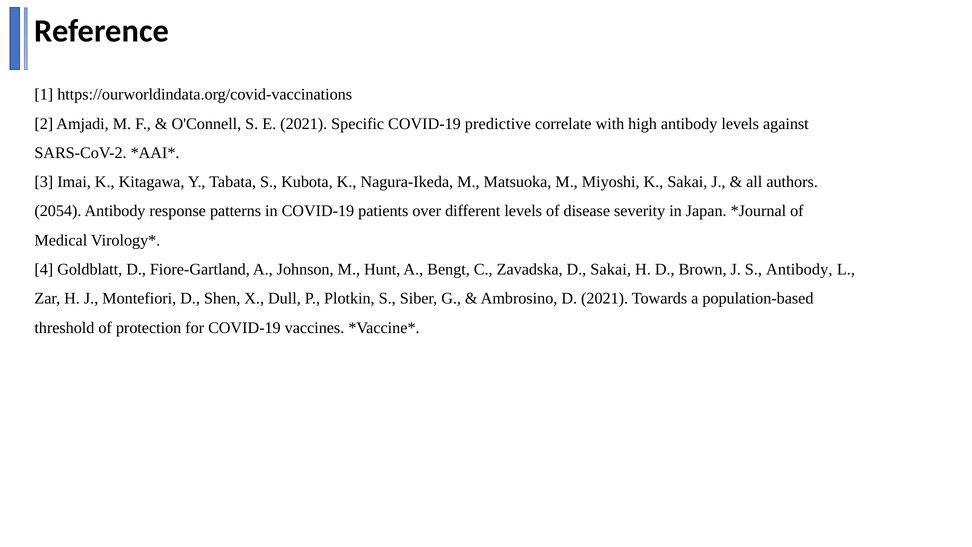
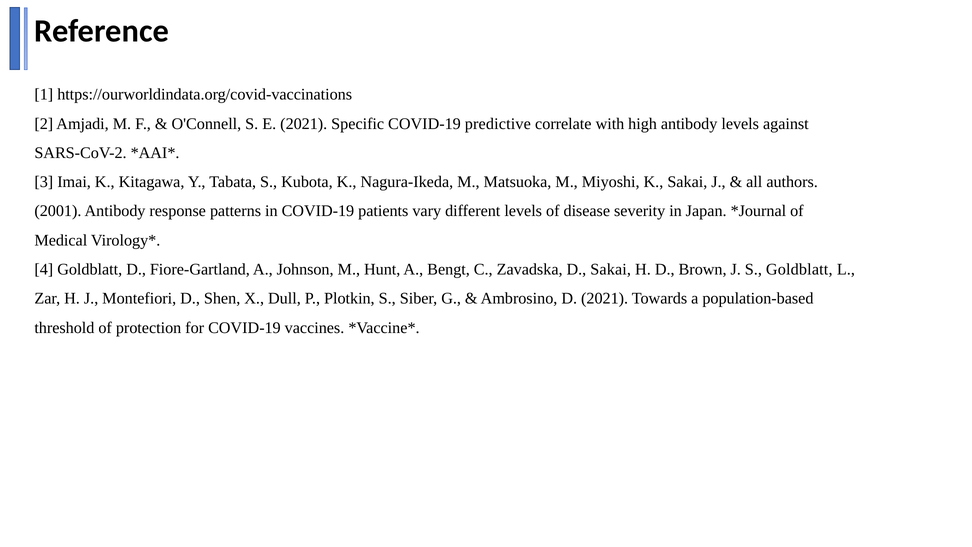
2054: 2054 -> 2001 (58, 211)
over: over -> vary (427, 211)
S Antibody: Antibody -> Goldblatt (799, 269)
